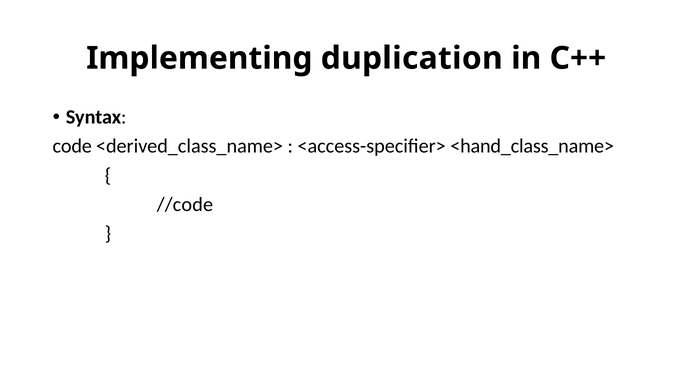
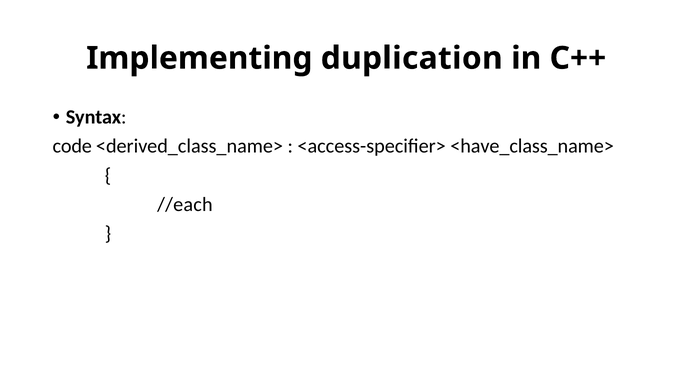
<hand_class_name>: <hand_class_name> -> <have_class_name> (532, 146)
//code: //code -> //each (185, 204)
